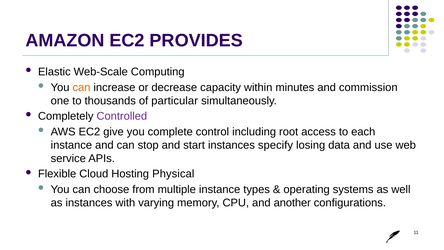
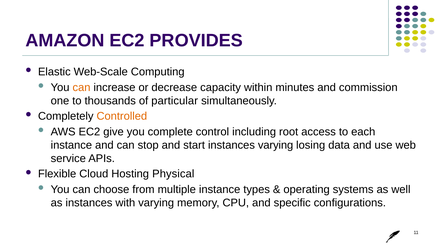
Controlled colour: purple -> orange (122, 116)
instances specify: specify -> varying (276, 145)
another: another -> specific (292, 203)
